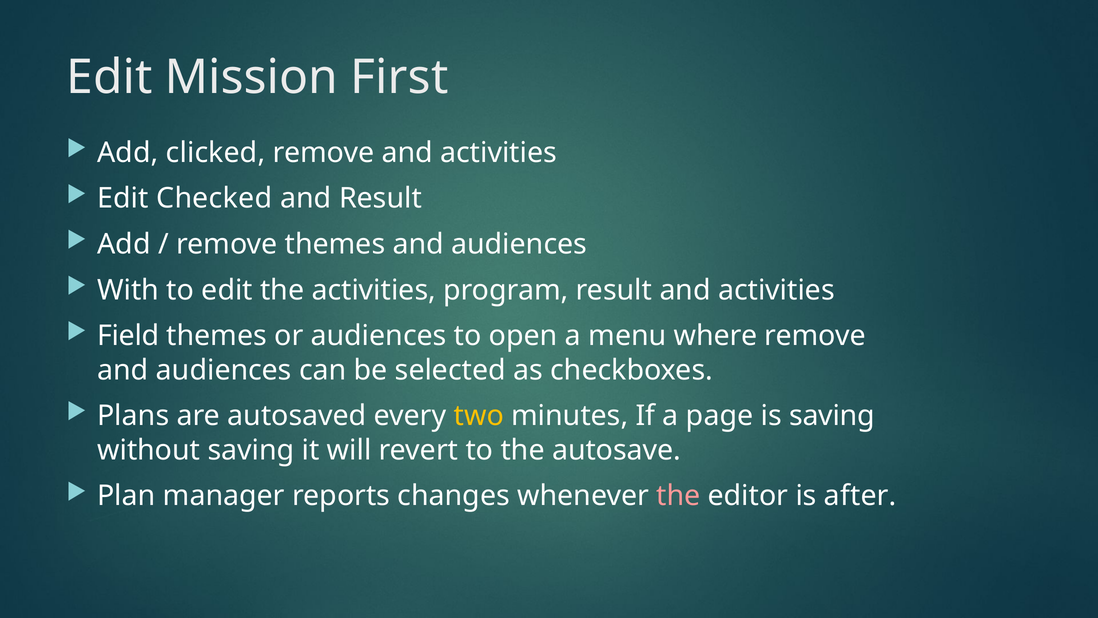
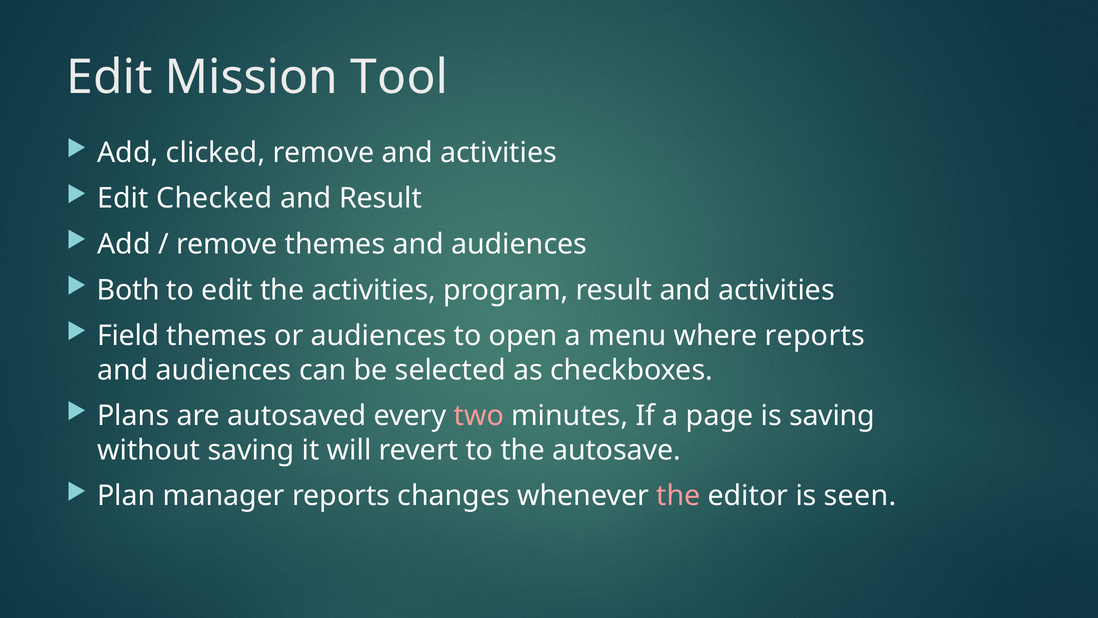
First: First -> Tool (399, 77)
With: With -> Both (128, 290)
where remove: remove -> reports (815, 336)
two colour: yellow -> pink (479, 416)
after: after -> seen (860, 496)
